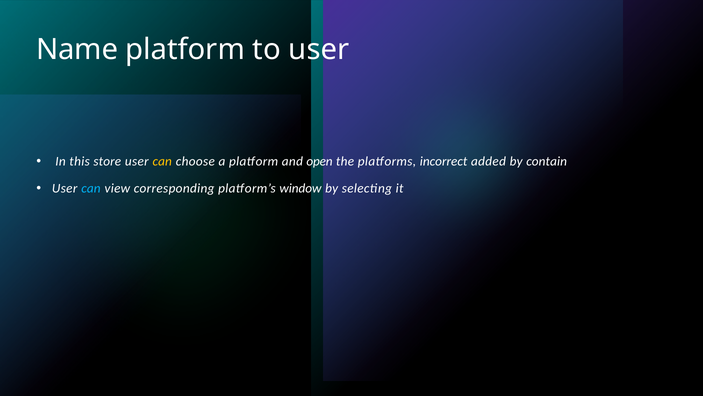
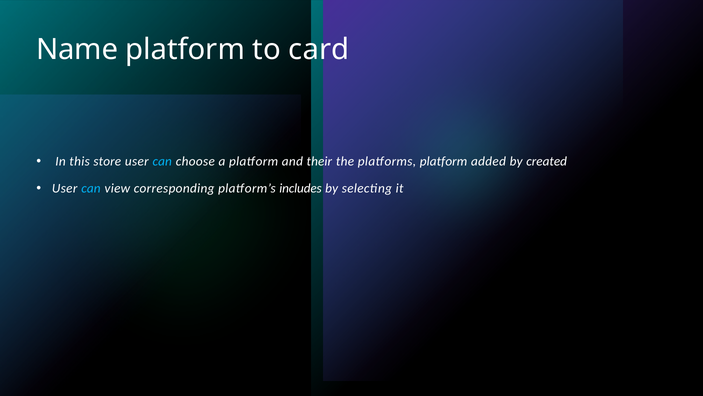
to user: user -> card (319, 49)
can colour: yellow -> light blue (162, 161)
open: open -> their (319, 161)
platforms incorrect: incorrect -> platform (444, 161)
contain: contain -> created (547, 161)
window: window -> includes (301, 188)
